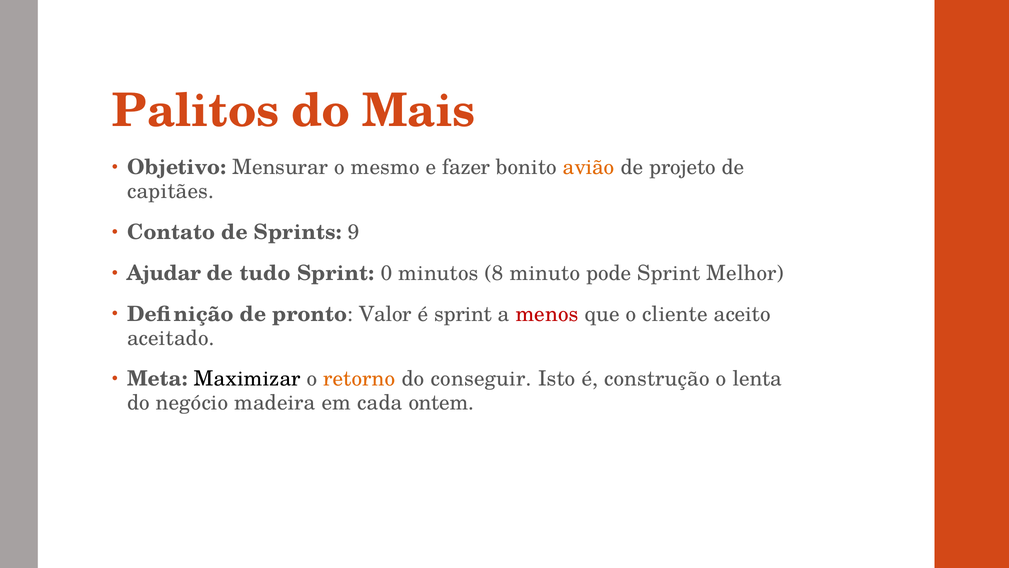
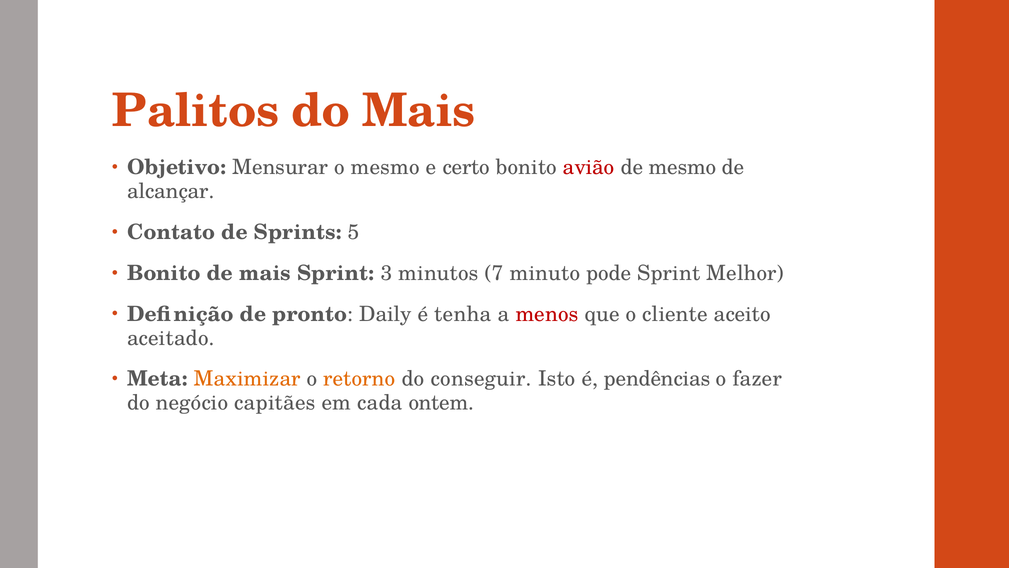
fazer: fazer -> certo (466, 167)
avião colour: orange -> red (589, 167)
de projeto: projeto -> mesmo (683, 167)
capitães: capitães -> alcançar (171, 191)
9: 9 -> 5 (354, 232)
Ajudar: Ajudar -> Bonito (164, 273)
de tudo: tudo -> mais (265, 273)
0: 0 -> 3 (387, 273)
8: 8 -> 7 (494, 273)
Valor: Valor -> Daily (385, 314)
é sprint: sprint -> tenha (463, 314)
Maximizar colour: black -> orange (247, 379)
construção: construção -> pendências (657, 379)
lenta: lenta -> fazer (757, 379)
madeira: madeira -> capitães (275, 403)
